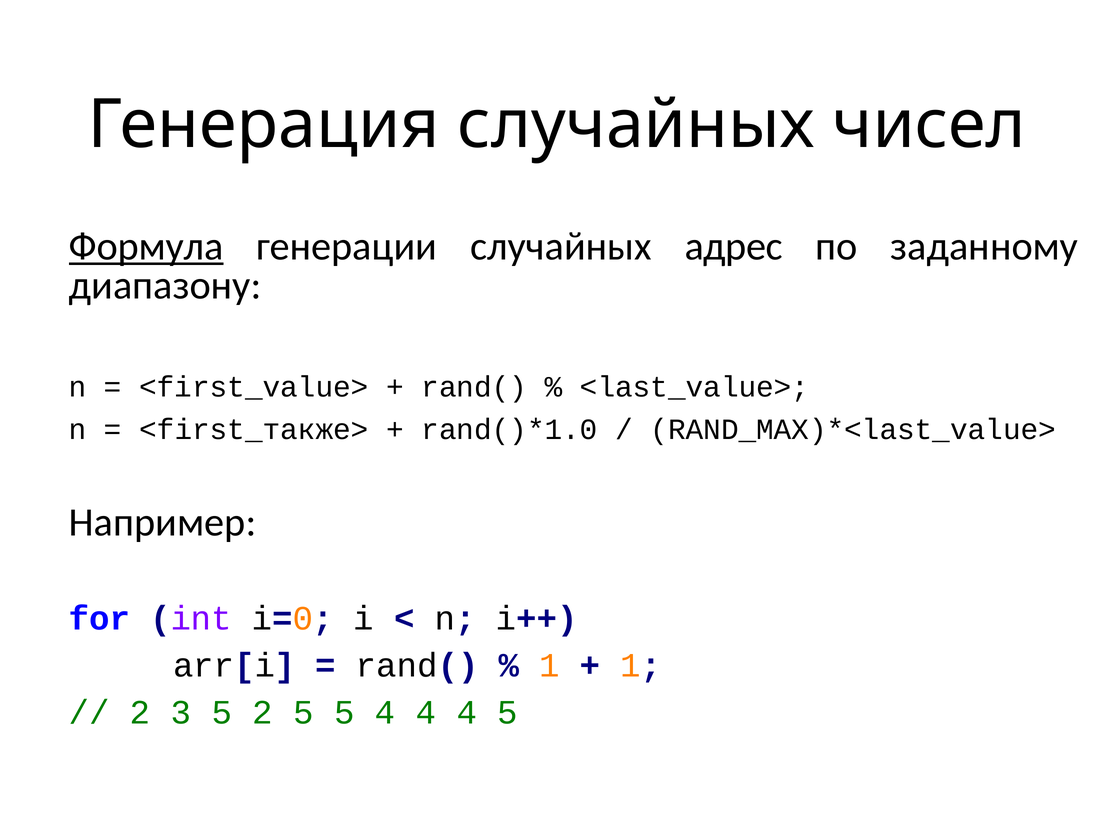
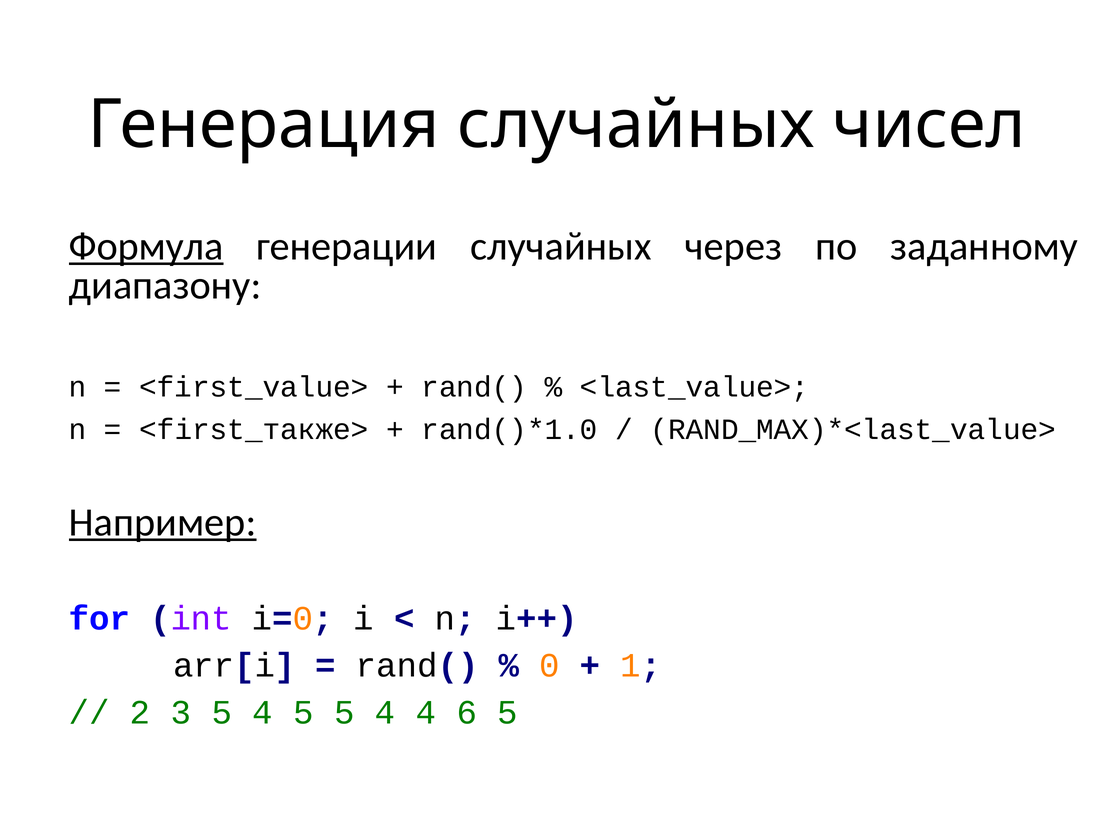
адрес: адрес -> через (733, 246)
Например underline: none -> present (163, 522)
1: 1 -> 0 (550, 666)
3 5 2: 2 -> 4 (263, 713)
4 4 4: 4 -> 6 (467, 713)
